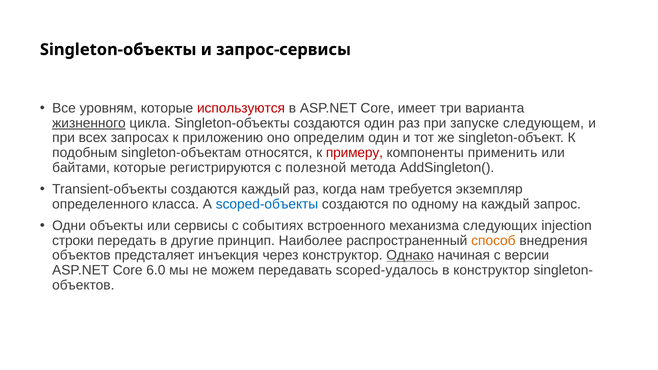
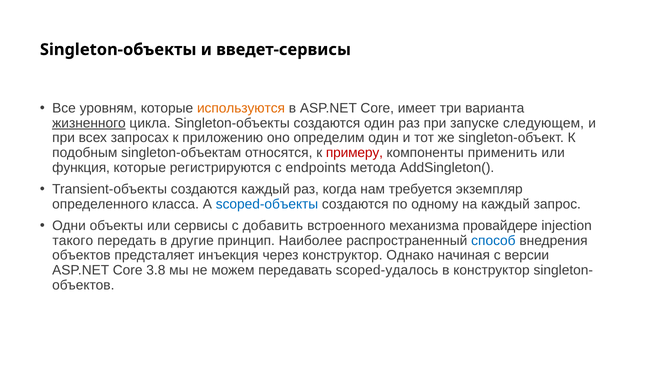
запрос-сервисы: запрос-сервисы -> введет-сервисы (284, 50)
используются colour: red -> orange (241, 108)
байтами: байтами -> функция (81, 168)
полезной: полезной -> endpoints (316, 168)
событиях: событиях -> добавить (273, 226)
следующих: следующих -> провайдере (500, 226)
строки: строки -> такого (73, 241)
способ colour: orange -> blue (493, 241)
Однако underline: present -> none (410, 255)
6.0: 6.0 -> 3.8 (156, 270)
